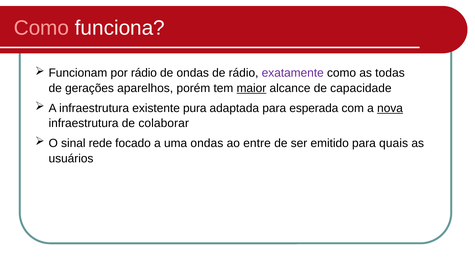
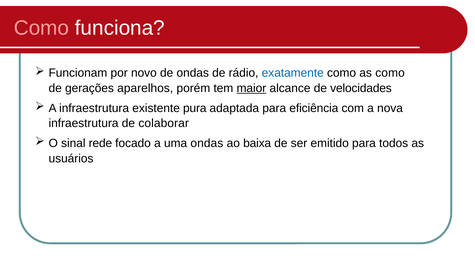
por rádio: rádio -> novo (144, 73)
exatamente colour: purple -> blue (293, 73)
as todas: todas -> como (390, 73)
capacidade: capacidade -> velocidades (361, 88)
esperada: esperada -> eficiência (314, 108)
nova underline: present -> none (390, 108)
entre: entre -> baixa (257, 143)
quais: quais -> todos (394, 143)
